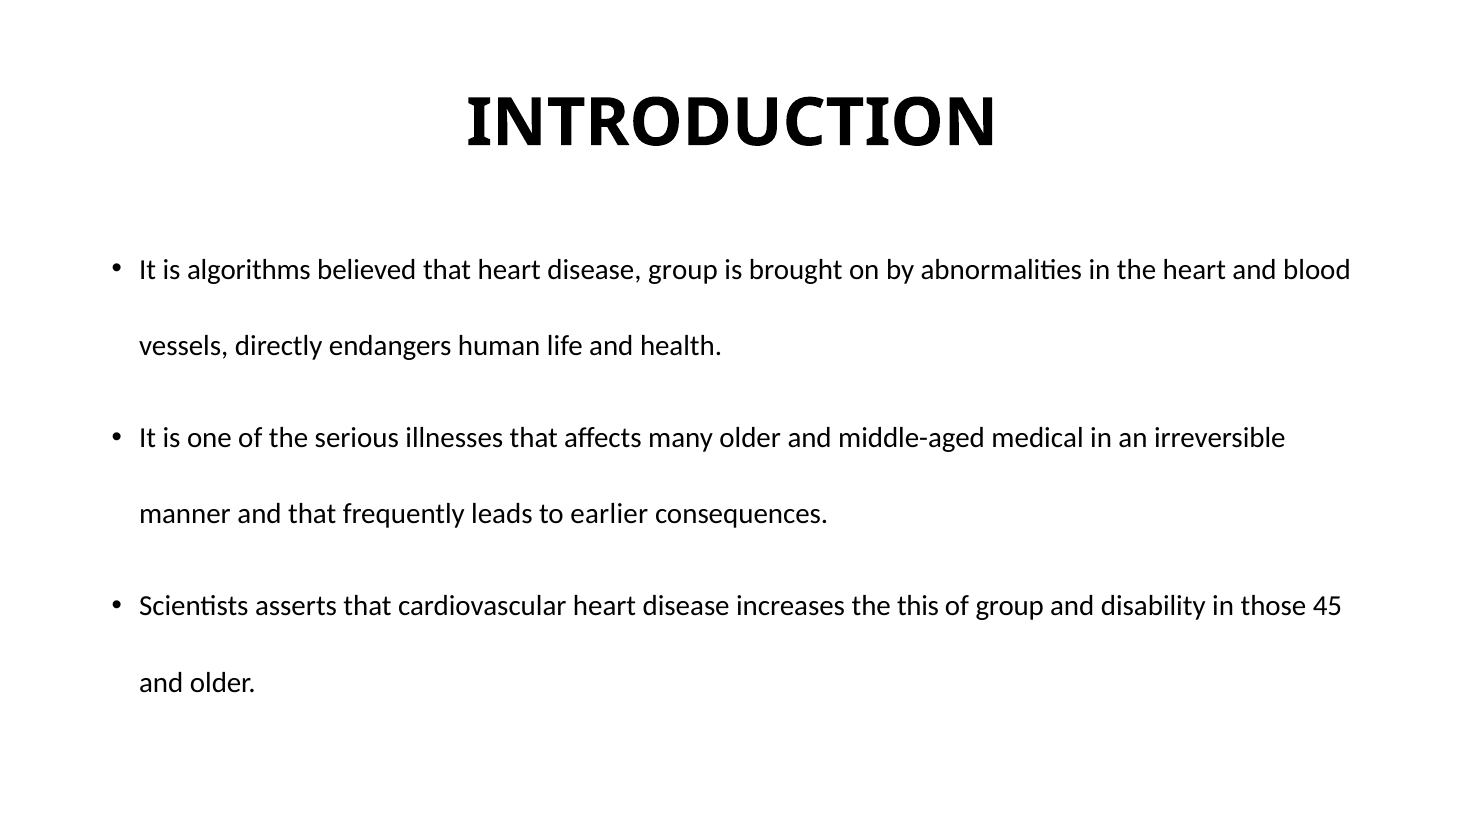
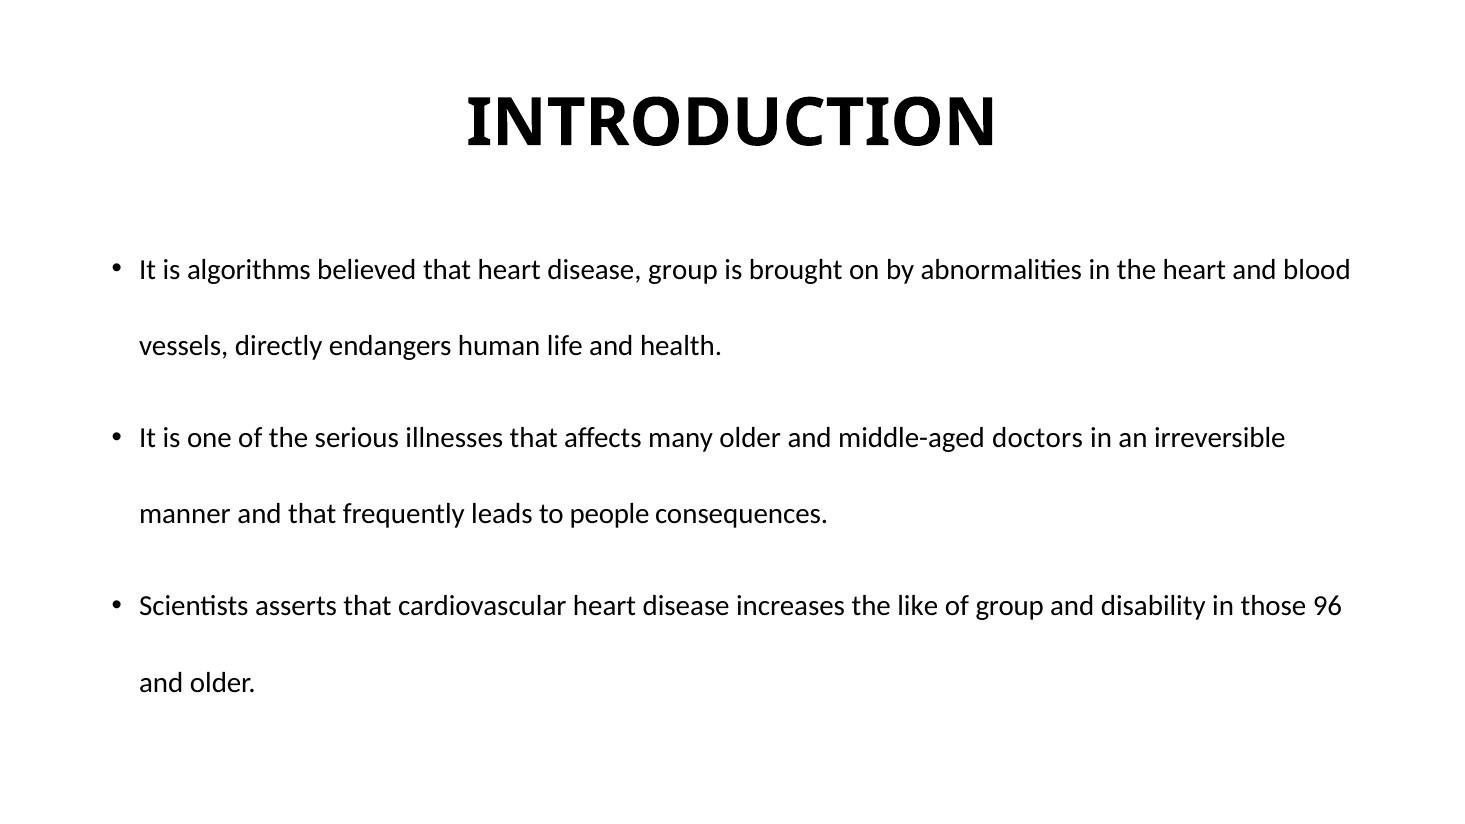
medical: medical -> doctors (1037, 438)
earlier: earlier -> people (610, 514)
this: this -> like (918, 606)
45: 45 -> 96 (1327, 606)
